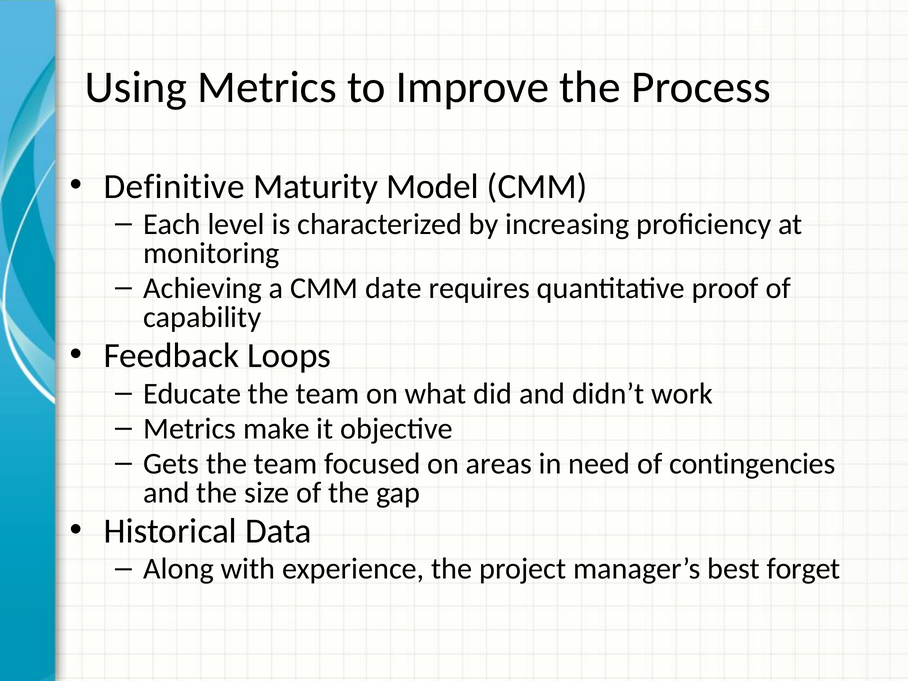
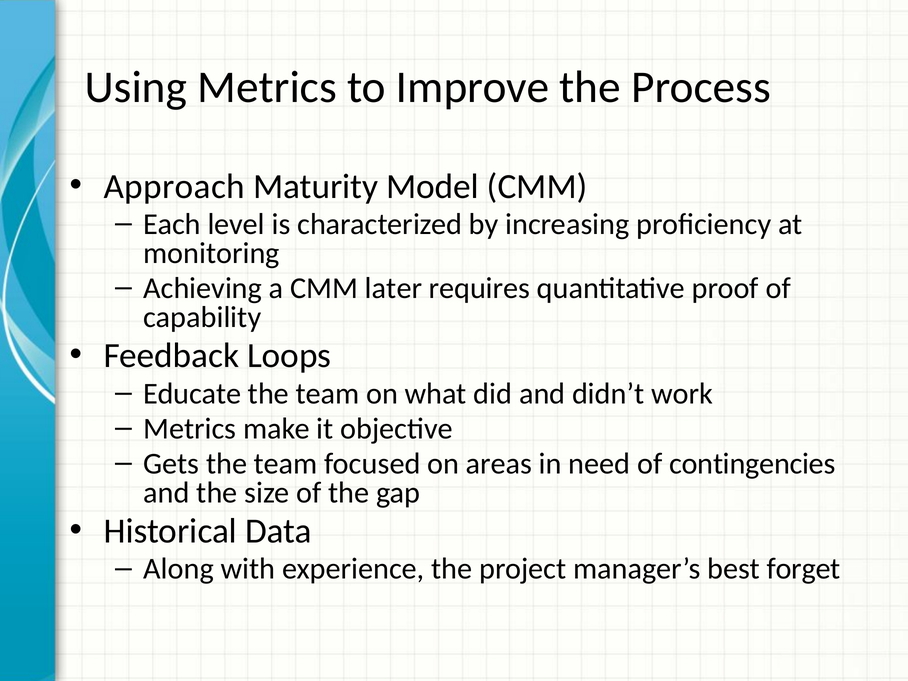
Definitive: Definitive -> Approach (174, 186)
date: date -> later (394, 288)
